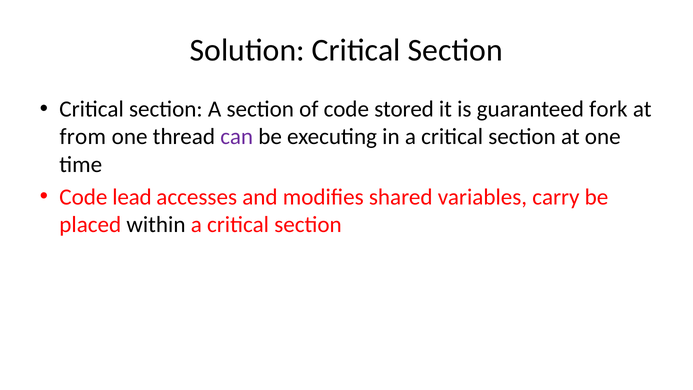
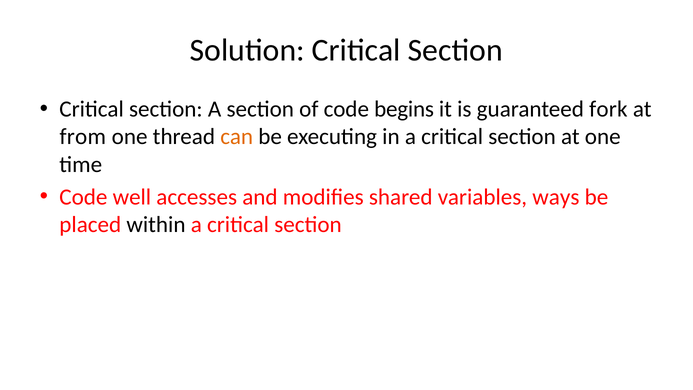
stored: stored -> begins (404, 109)
can colour: purple -> orange (237, 137)
lead: lead -> well (132, 197)
carry: carry -> ways (556, 197)
